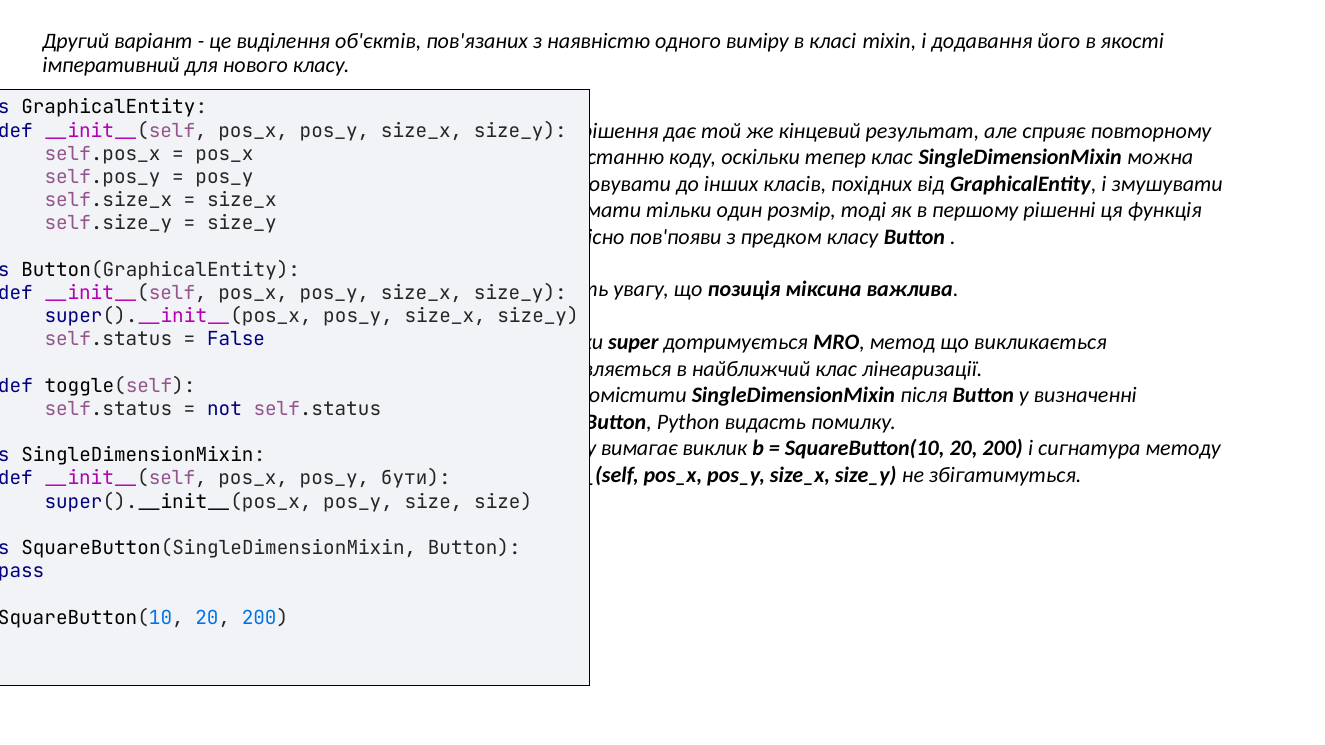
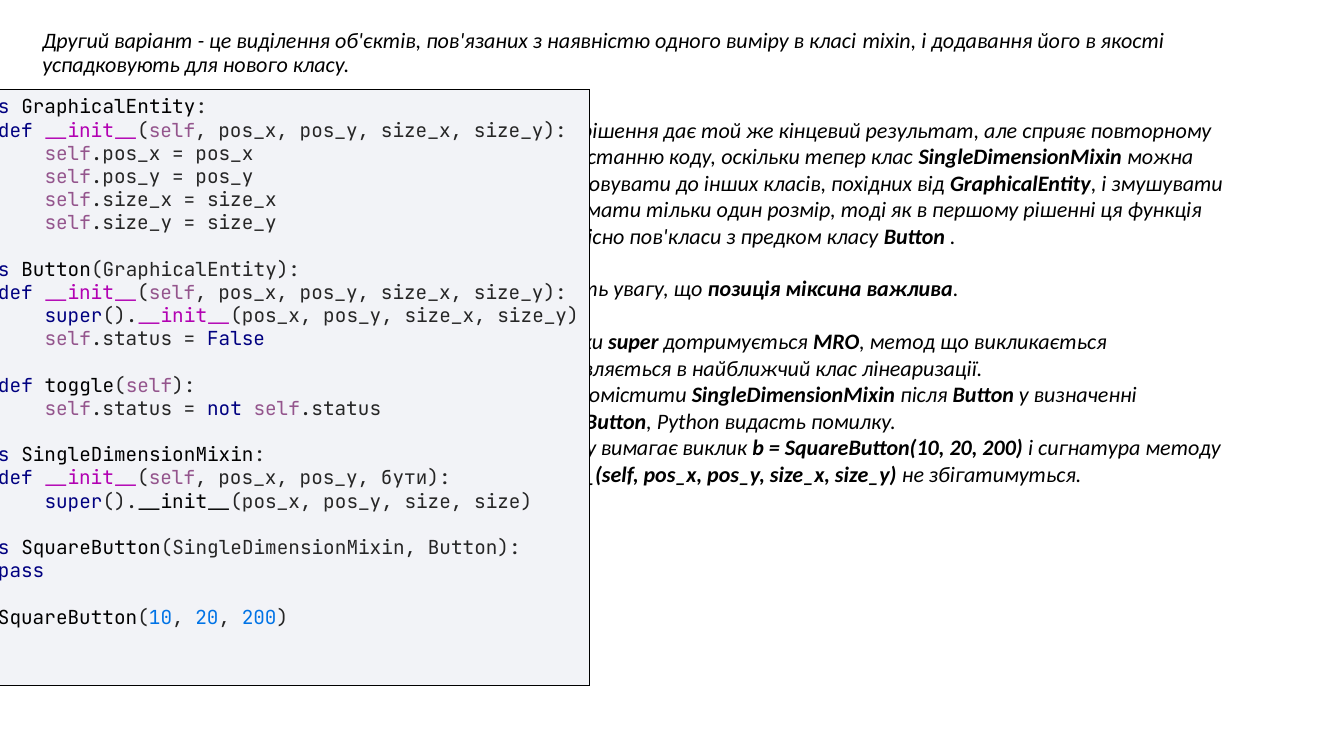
імперативний: імперативний -> успадковують (111, 65)
пов'появи: пов'появи -> пов'класи (675, 237)
